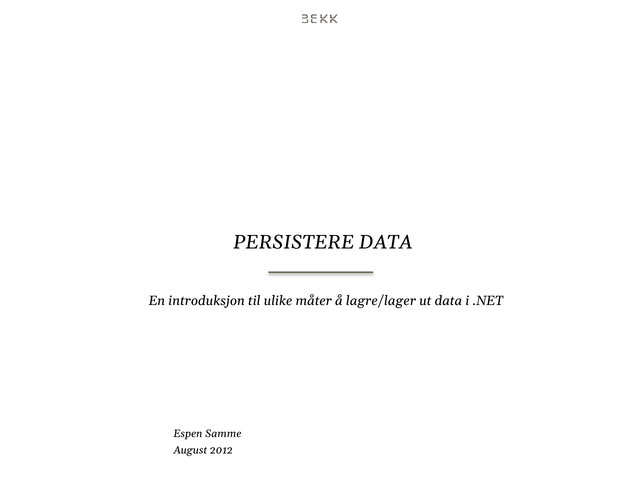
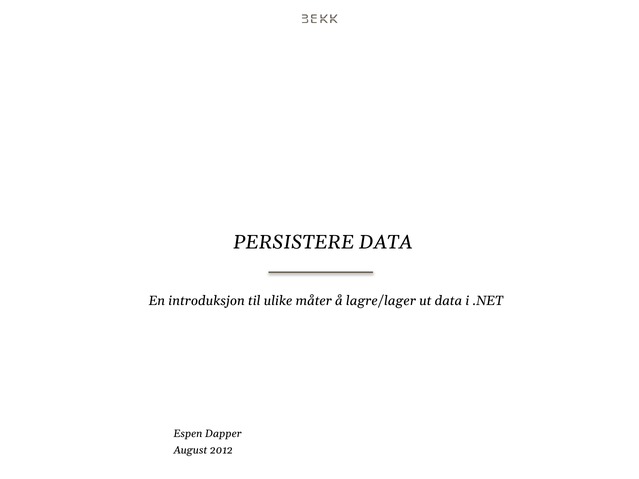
Samme: Samme -> Dapper (223, 434)
